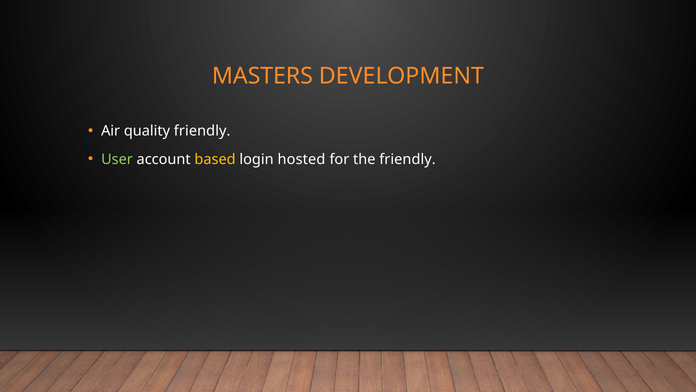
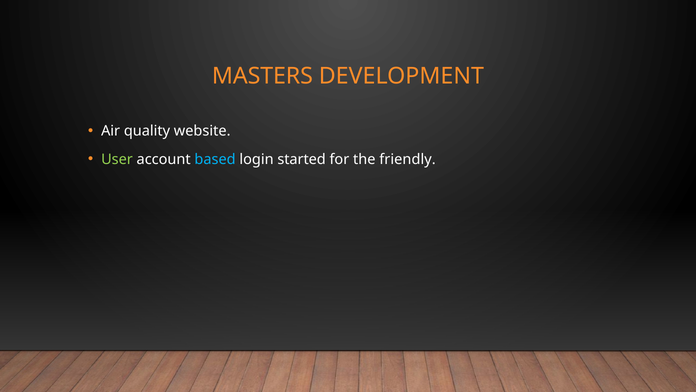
quality friendly: friendly -> website (202, 131)
based colour: yellow -> light blue (215, 159)
hosted: hosted -> started (302, 159)
